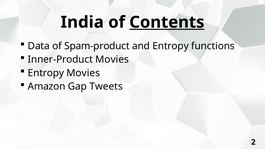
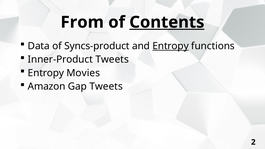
India: India -> From (82, 22)
Spam-product: Spam-product -> Syncs-product (97, 46)
Entropy underline: none -> present (171, 46)
Inner-Product Movies: Movies -> Tweets (112, 59)
